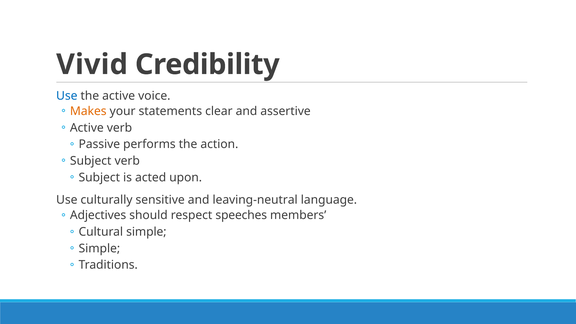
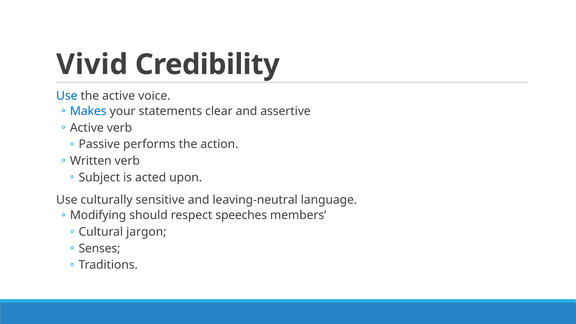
Makes colour: orange -> blue (88, 111)
Subject: Subject -> Written (91, 161)
Adjectives: Adjectives -> Modifying (98, 215)
Cultural simple: simple -> jargon (146, 232)
Simple: Simple -> Senses (99, 248)
